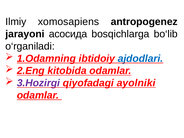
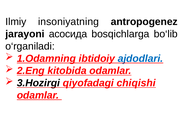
xomosapiens: xomosapiens -> insoniyatning (68, 22)
3.Hozirgi colour: purple -> black (38, 83)
ayolniki: ayolniki -> chiqishi (136, 83)
